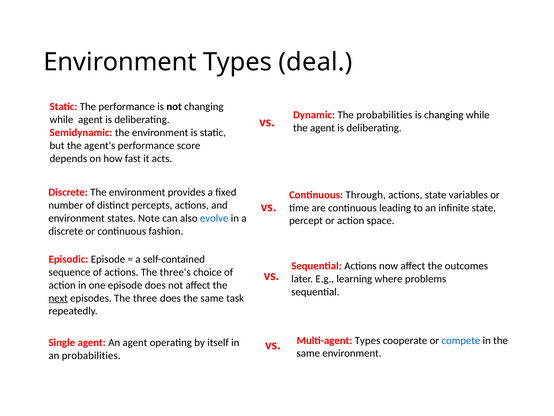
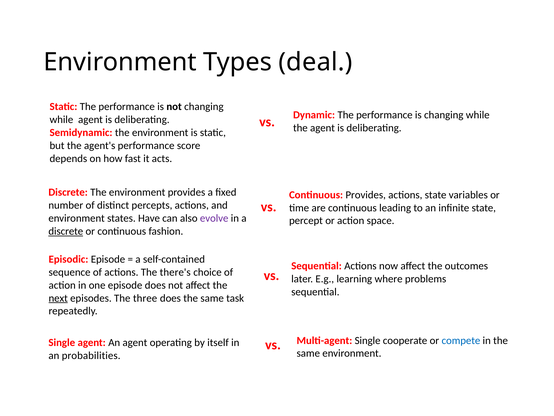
Dynamic The probabilities: probabilities -> performance (384, 115)
Continuous Through: Through -> Provides (366, 195)
Note: Note -> Have (149, 218)
evolve colour: blue -> purple (214, 218)
discrete underline: none -> present (66, 231)
three's: three's -> there's (175, 272)
Multi-agent Types: Types -> Single (368, 340)
